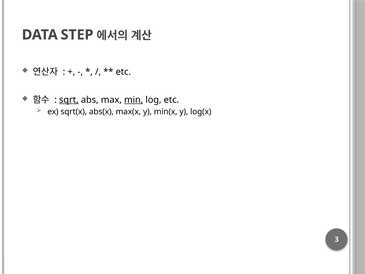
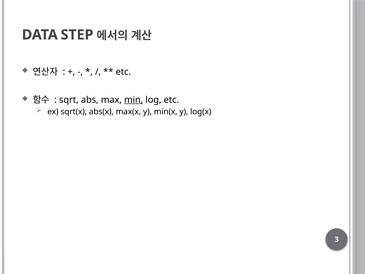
sqrt underline: present -> none (69, 100)
